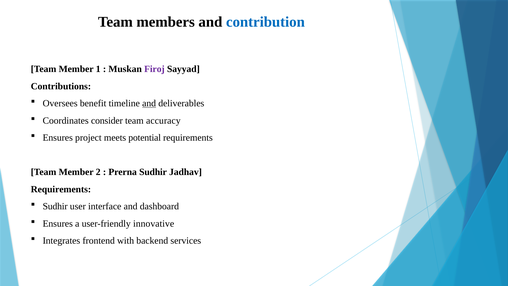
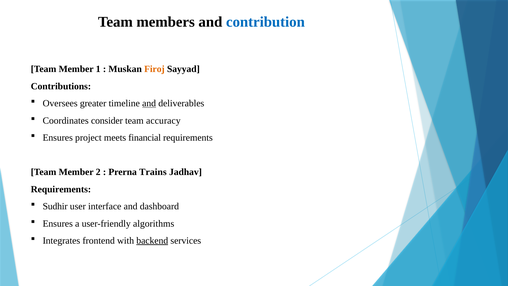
Firoj colour: purple -> orange (154, 69)
benefit: benefit -> greater (93, 103)
potential: potential -> financial (145, 138)
Prerna Sudhir: Sudhir -> Trains (153, 172)
innovative: innovative -> algorithms (154, 223)
backend underline: none -> present (152, 240)
